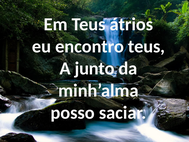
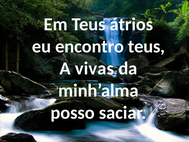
junto: junto -> vivas (94, 68)
